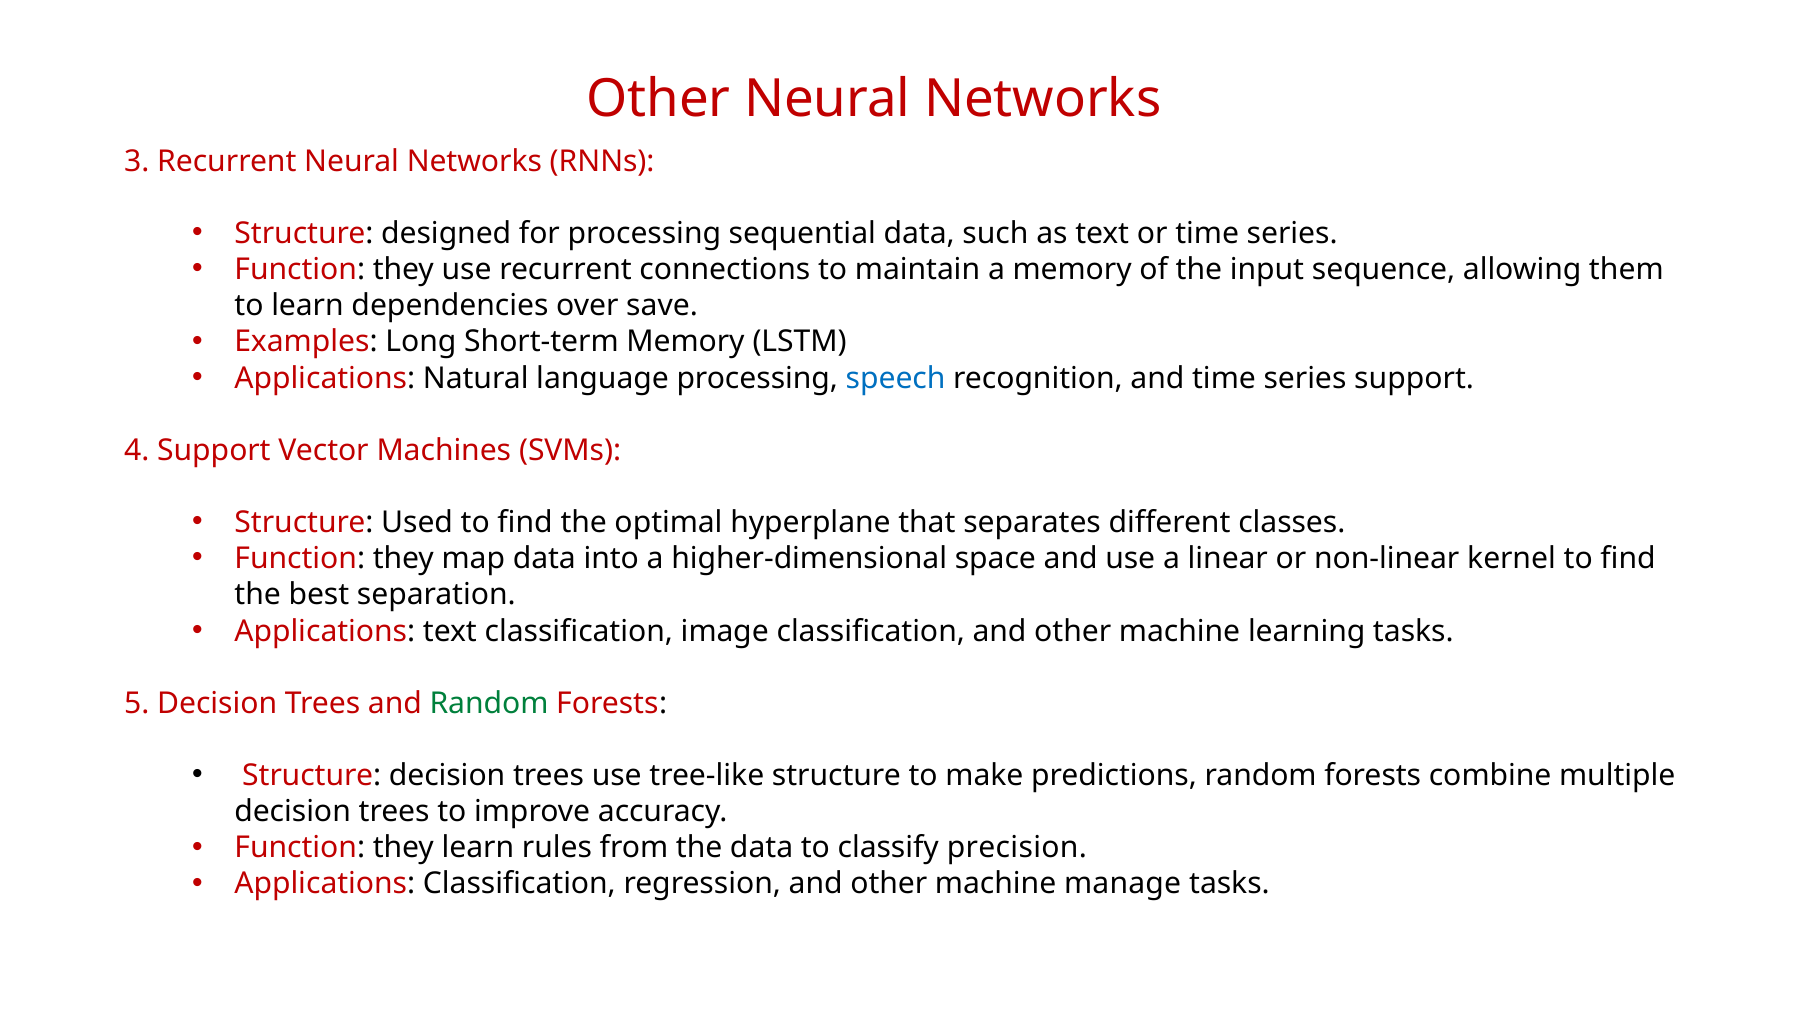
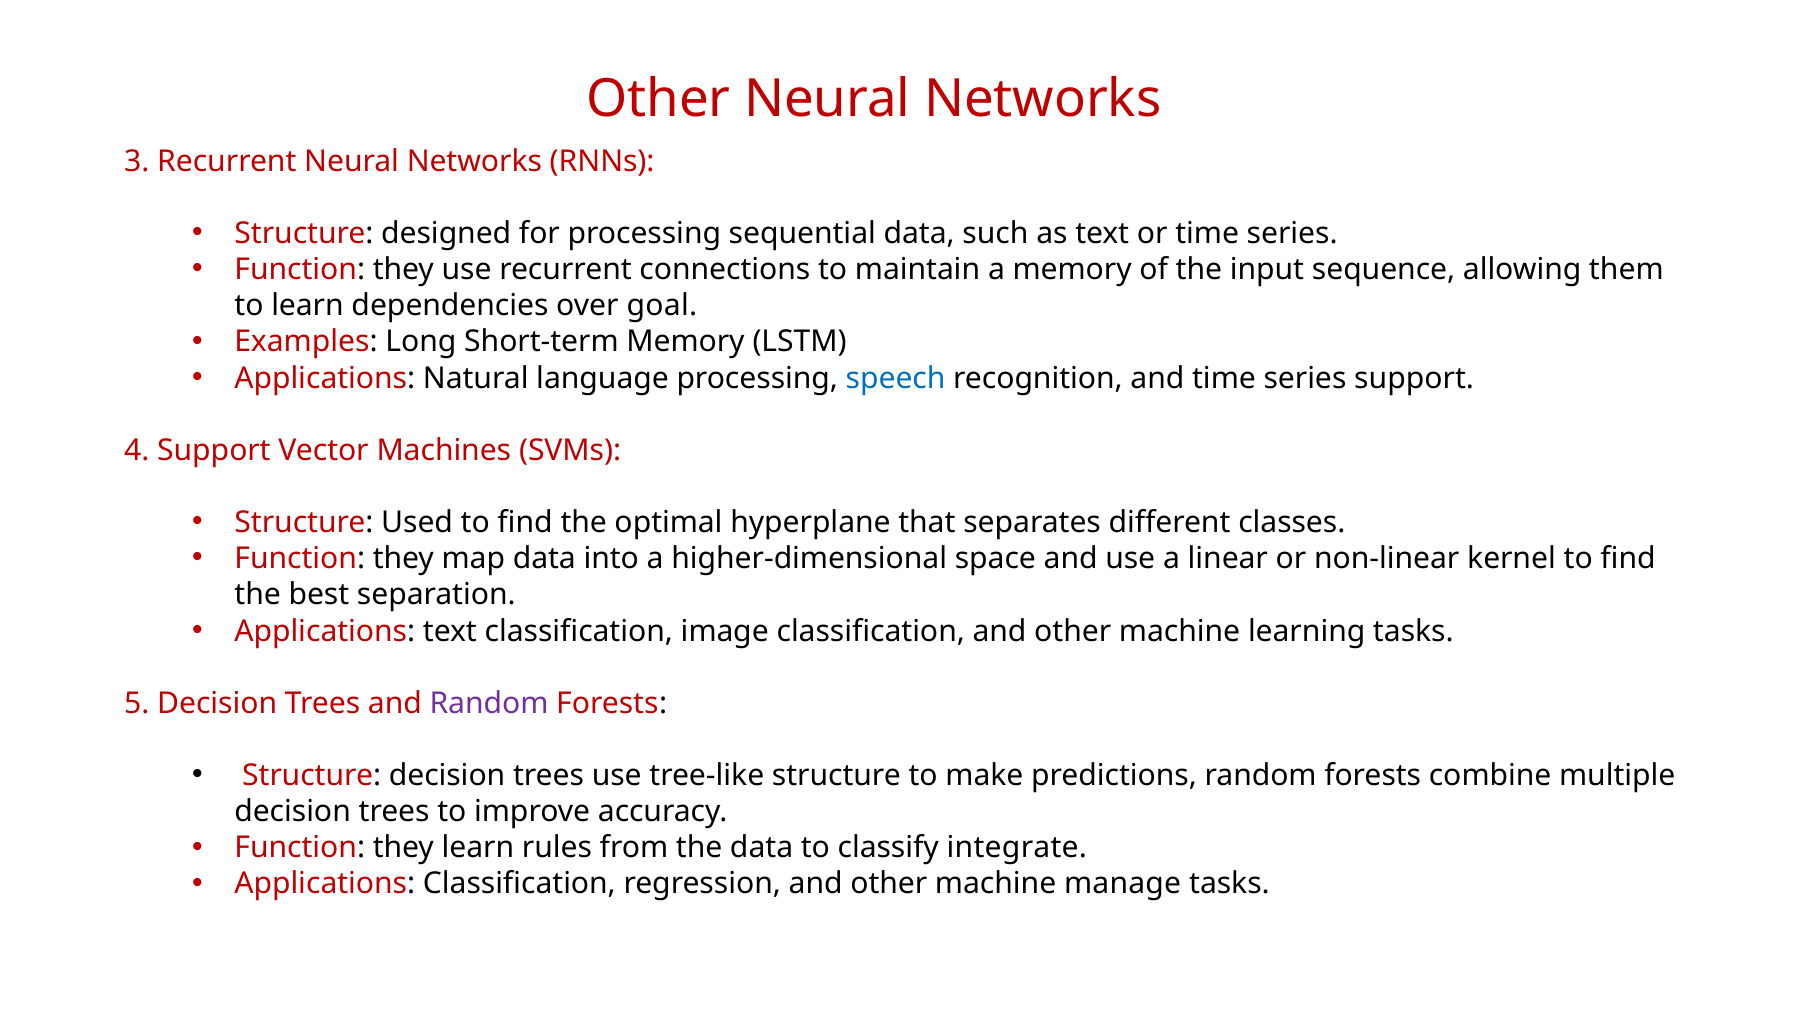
save: save -> goal (662, 306)
Random colour: green -> purple (489, 704)
precision: precision -> integrate (1017, 848)
